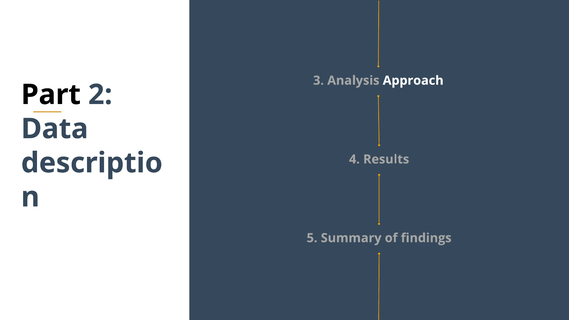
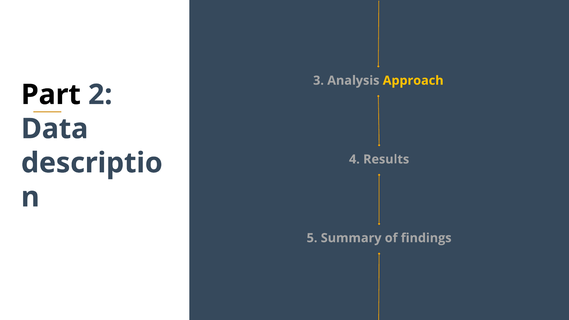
Approach colour: white -> yellow (413, 81)
